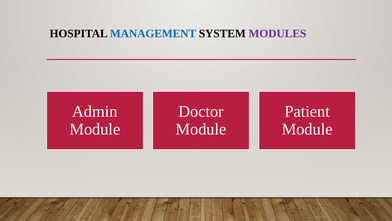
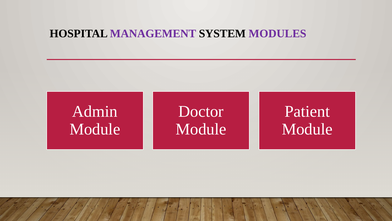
MANAGEMENT colour: blue -> purple (153, 33)
